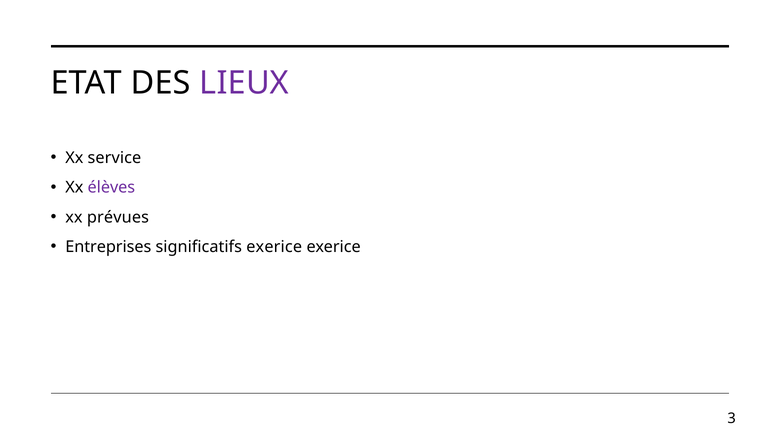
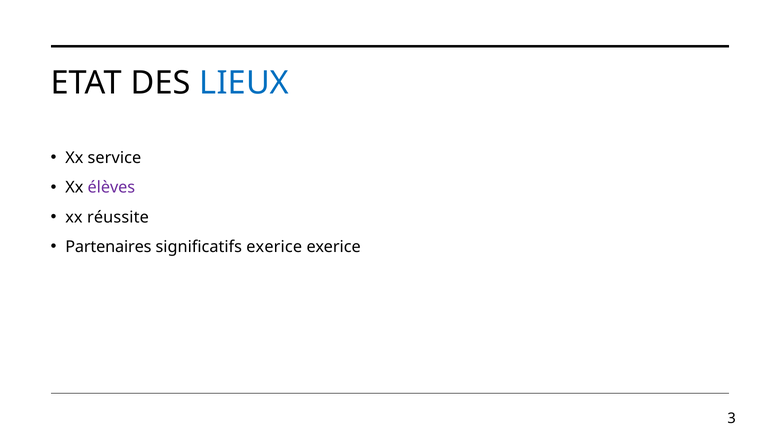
LIEUX colour: purple -> blue (244, 83)
prévues: prévues -> réussite (118, 217)
Entreprises: Entreprises -> Partenaires (108, 247)
